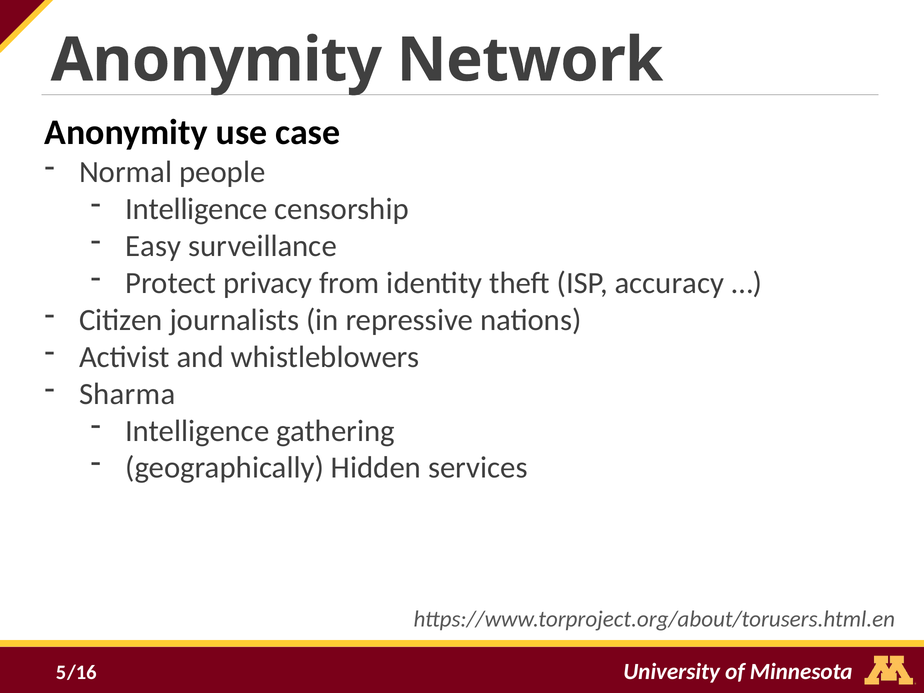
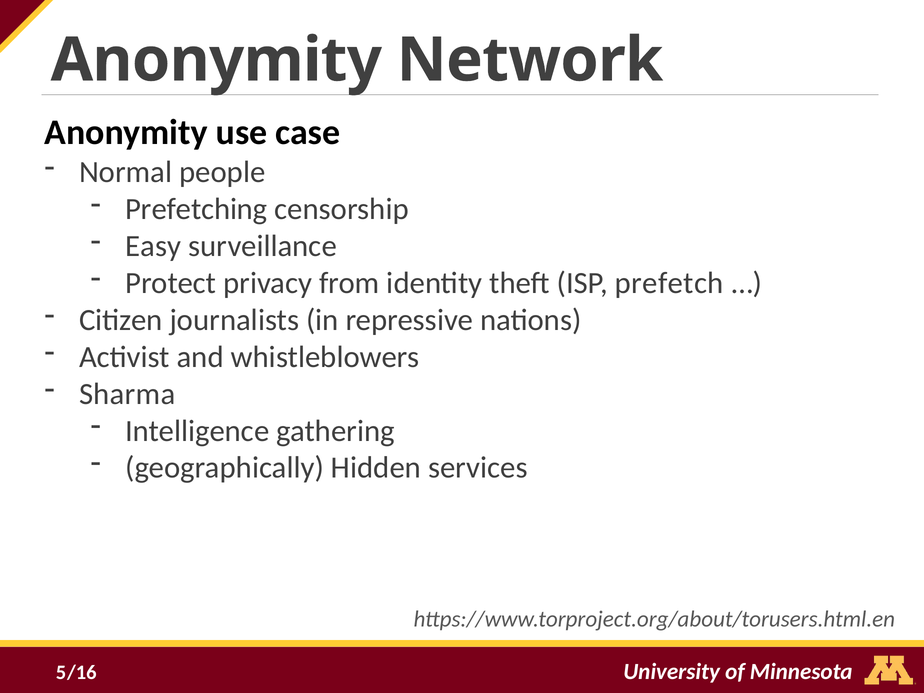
Intelligence: Intelligence -> Prefetching (196, 209)
accuracy: accuracy -> prefetch (669, 283)
